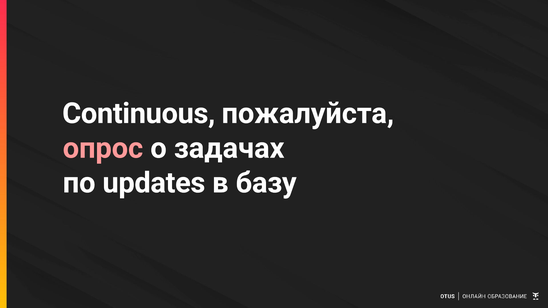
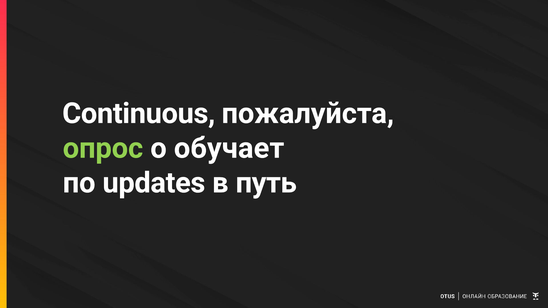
опрос colour: pink -> light green (103, 148)
задачах: задачах -> обучает (229, 148)
базу: базу -> путь (266, 183)
